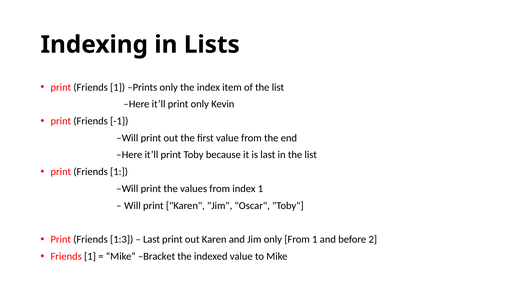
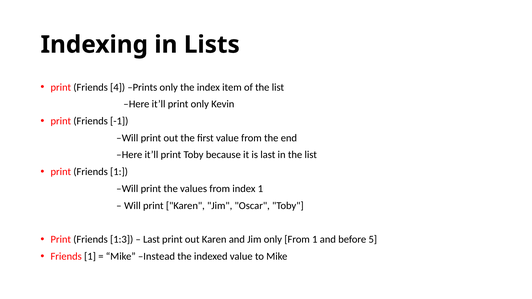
1: 1 -> 4 (118, 87)
2: 2 -> 5 (373, 240)
Bracket: Bracket -> Instead (157, 256)
